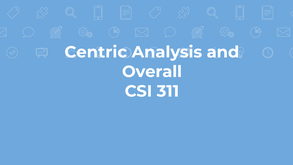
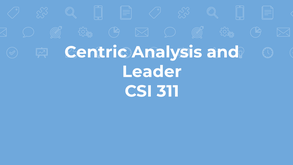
Overall: Overall -> Leader (152, 72)
